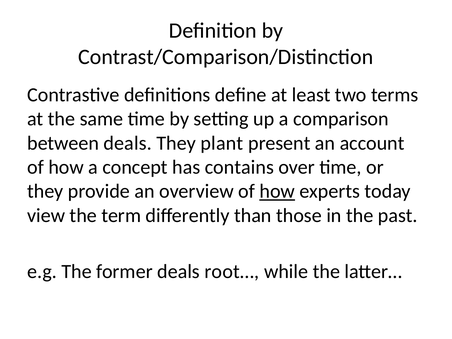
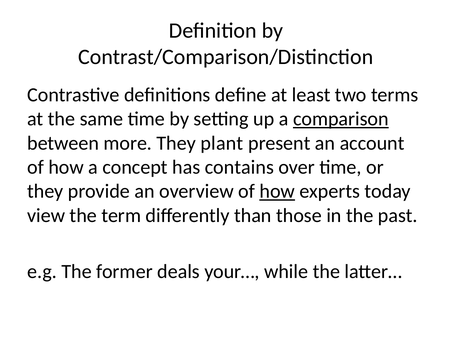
comparison underline: none -> present (341, 119)
between deals: deals -> more (128, 143)
root…: root… -> your… (232, 272)
